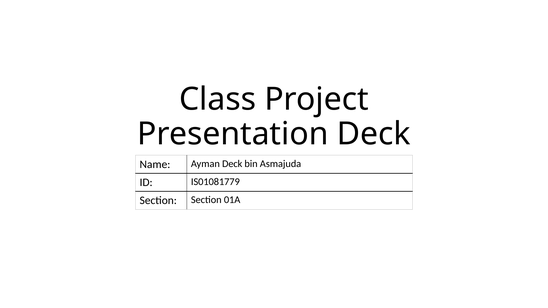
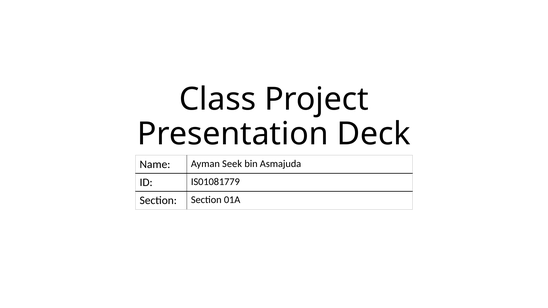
Ayman Deck: Deck -> Seek (232, 164)
